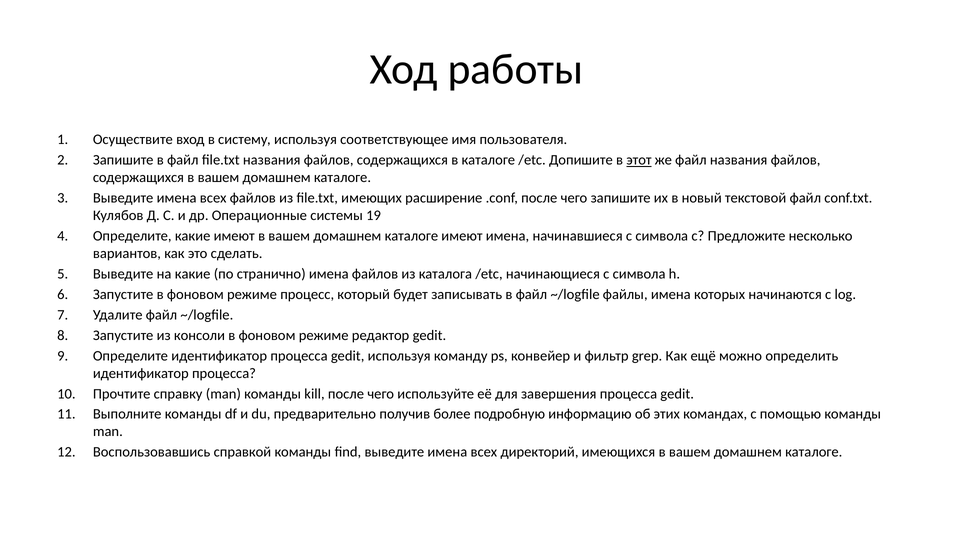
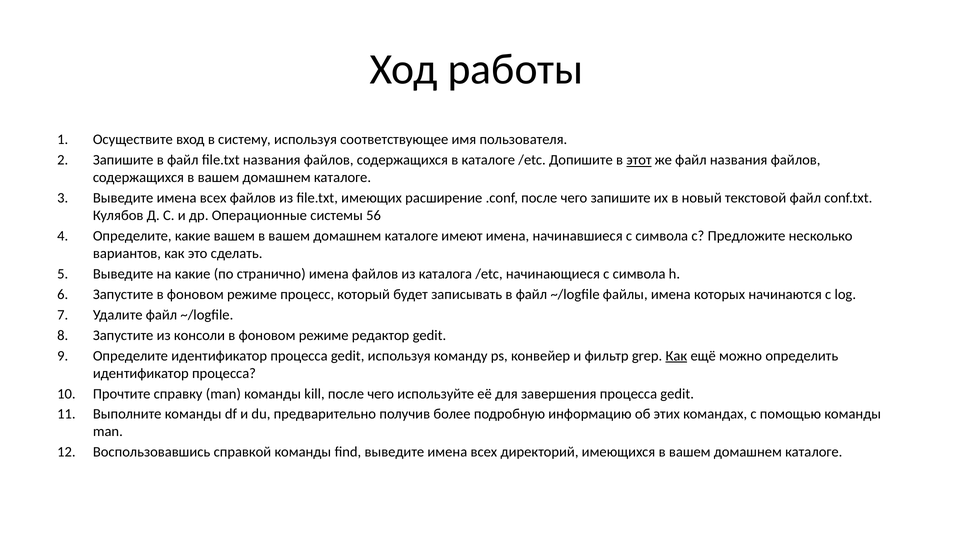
19: 19 -> 56 (374, 216)
какие имеют: имеют -> вашем (234, 236)
Как underline: none -> present (676, 356)
